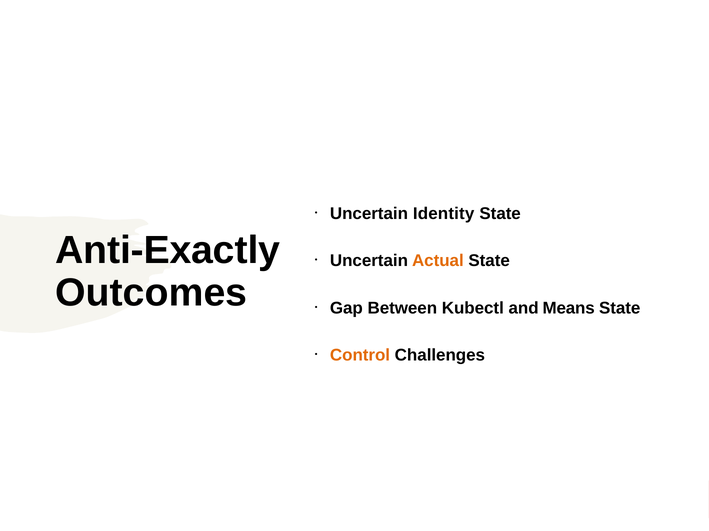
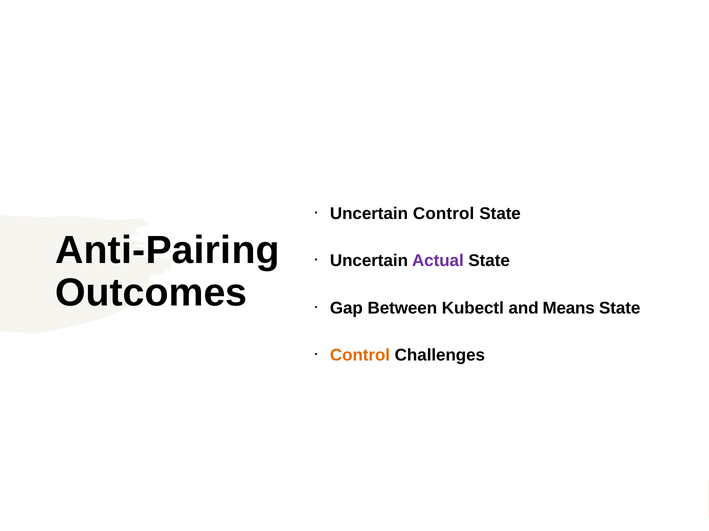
Uncertain Identity: Identity -> Control (444, 214)
Anti-Exactly: Anti-Exactly -> Anti-Pairing (167, 250)
Actual colour: orange -> purple (438, 261)
